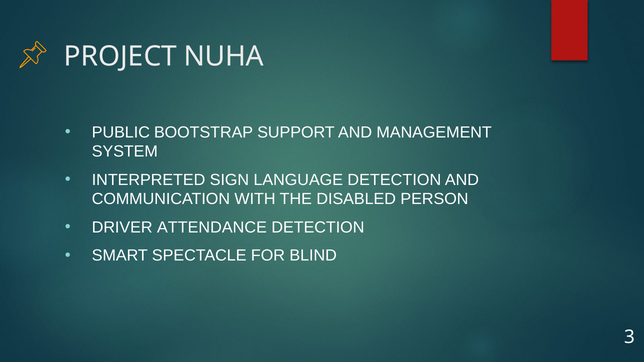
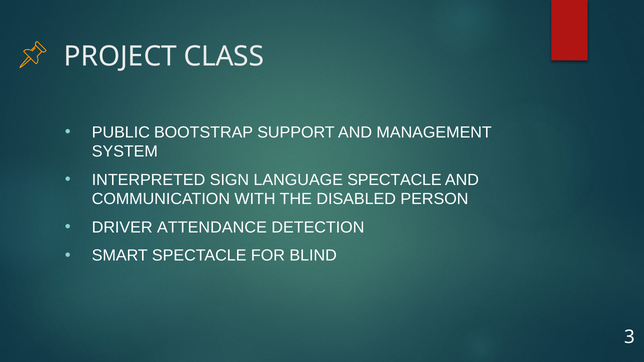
NUHA: NUHA -> CLASS (224, 57)
LANGUAGE DETECTION: DETECTION -> SPECTACLE (394, 180)
